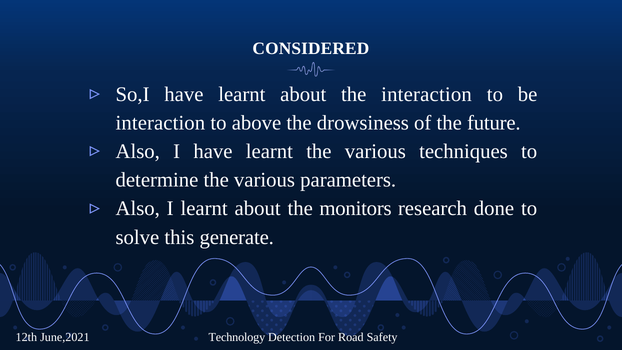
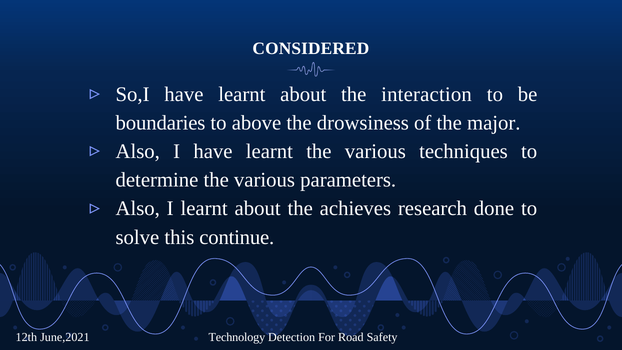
interaction: interaction -> boundaries (161, 123)
future: future -> major (494, 123)
monitors: monitors -> achieves (355, 209)
generate: generate -> continue (237, 237)
